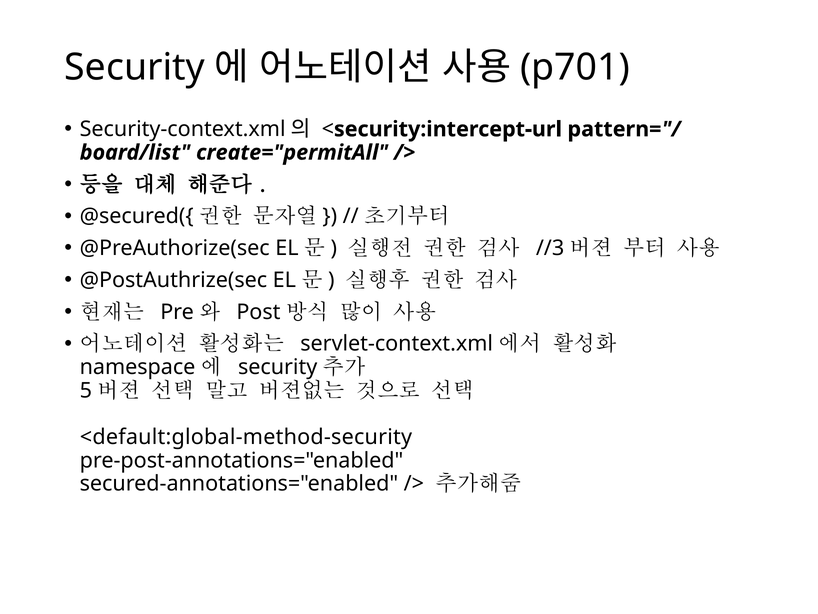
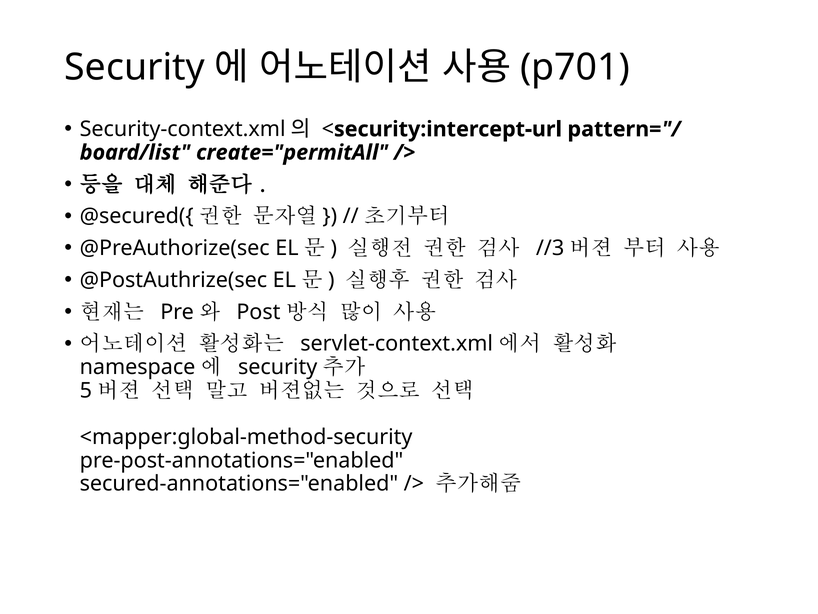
<default:global-method-security: <default:global-method-security -> <mapper:global-method-security (246, 437)
